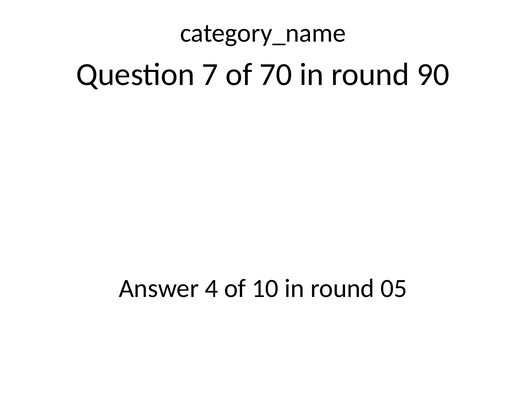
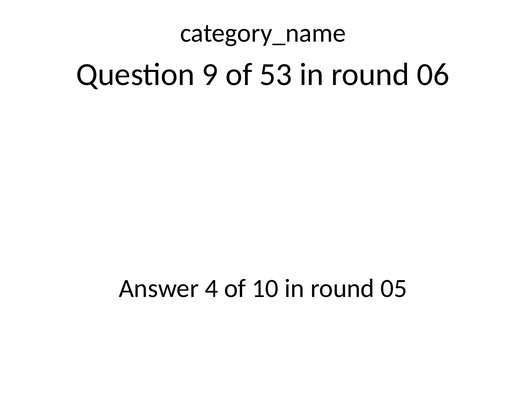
7: 7 -> 9 (210, 74)
70: 70 -> 53 (276, 74)
90: 90 -> 06 (433, 74)
